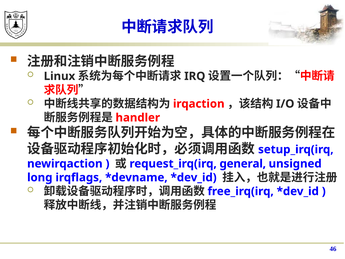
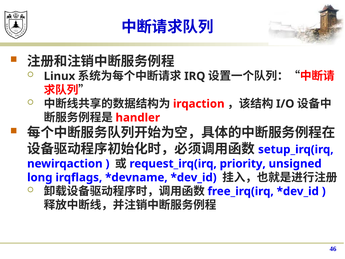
general: general -> priority (243, 164)
